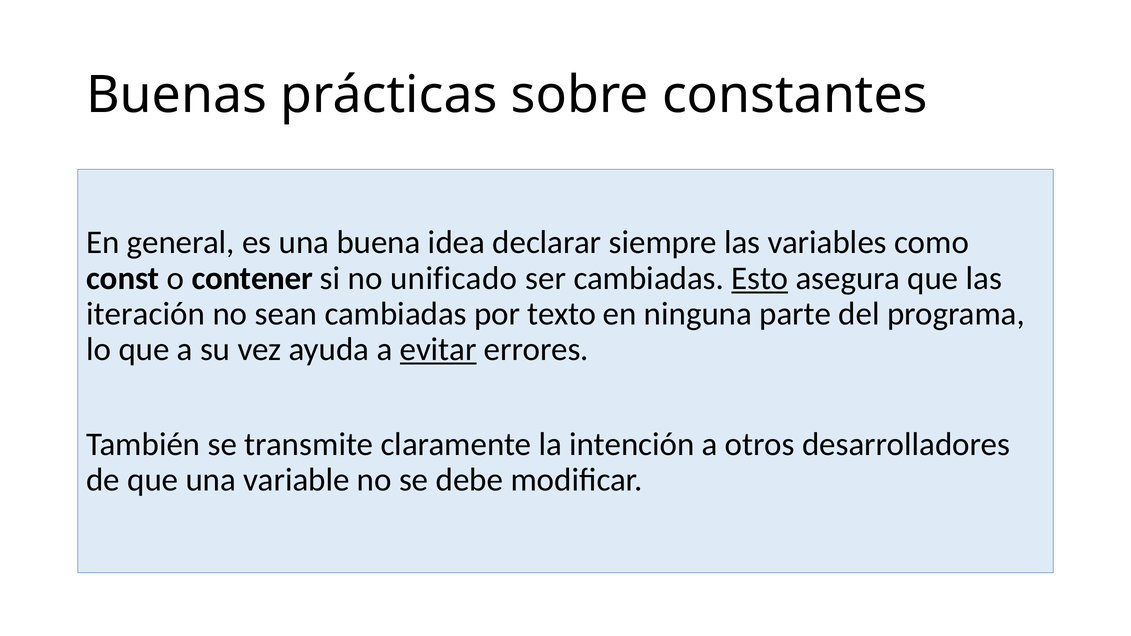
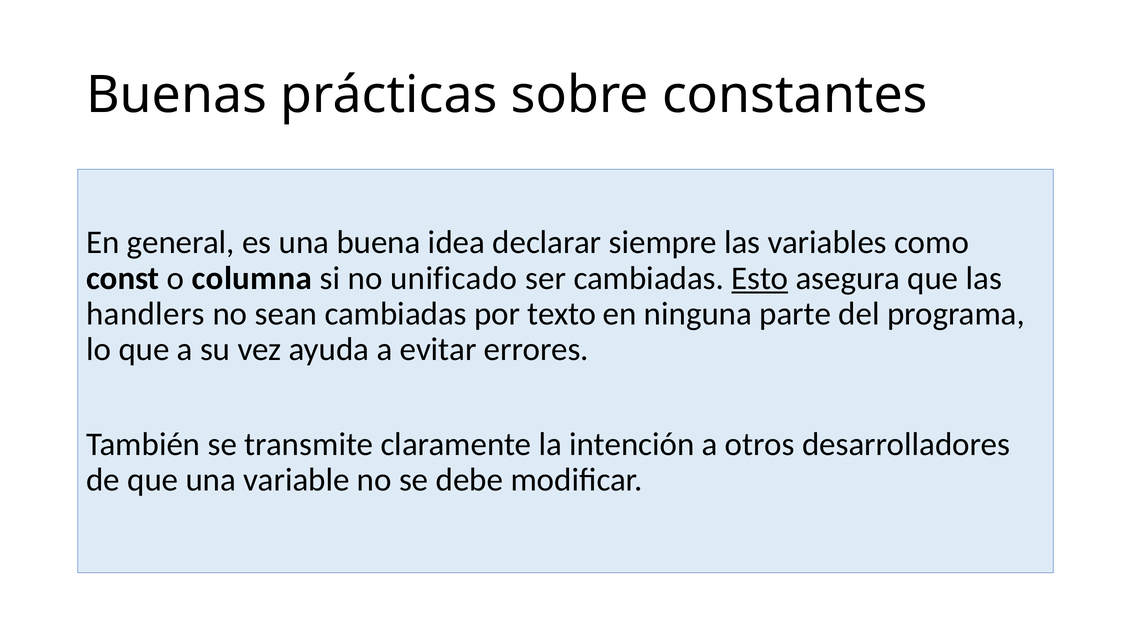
contener: contener -> columna (252, 278)
iteración: iteración -> handlers (146, 314)
evitar underline: present -> none (438, 350)
